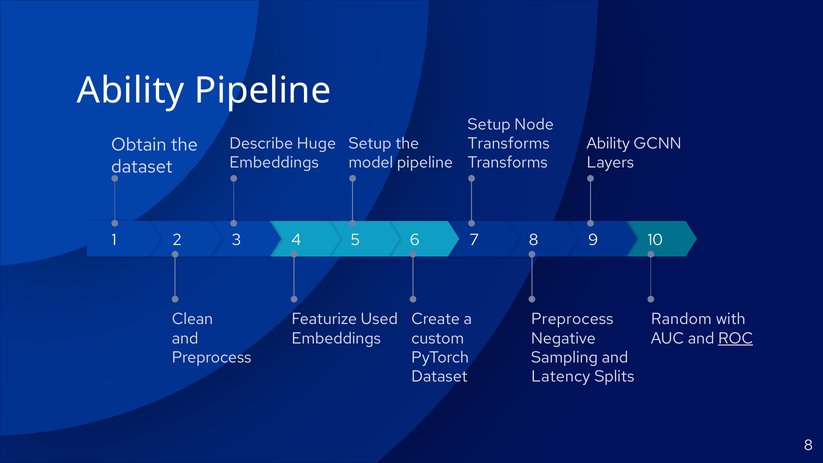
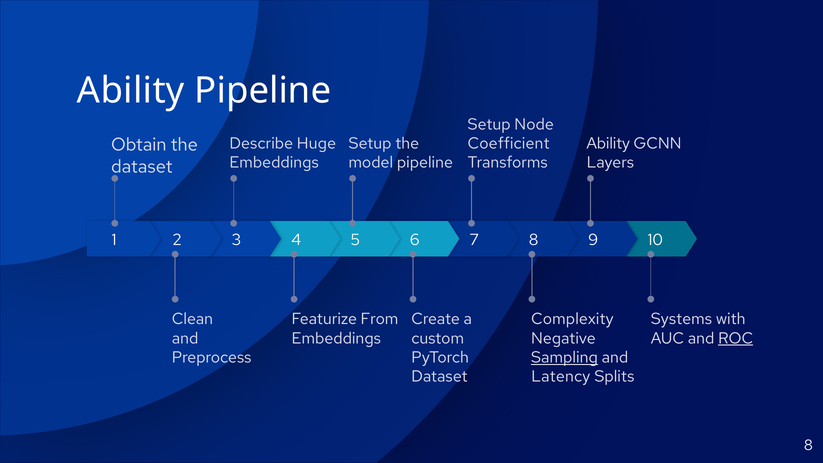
Transforms: Transforms -> Coefficient (509, 143)
Used: Used -> From (379, 319)
Preprocess: Preprocess -> Complexity (572, 319)
Random: Random -> Systems (681, 319)
Sampling underline: none -> present (564, 357)
